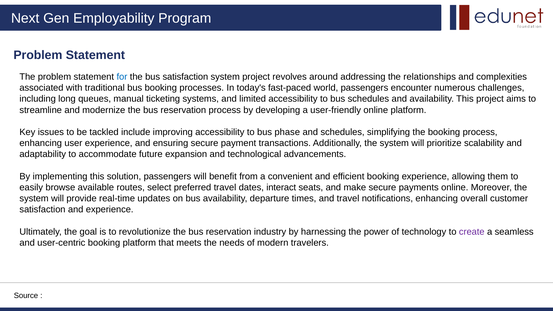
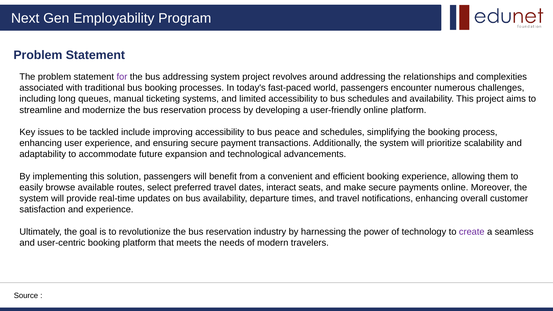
for colour: blue -> purple (122, 77)
bus satisfaction: satisfaction -> addressing (185, 77)
phase: phase -> peace (287, 132)
